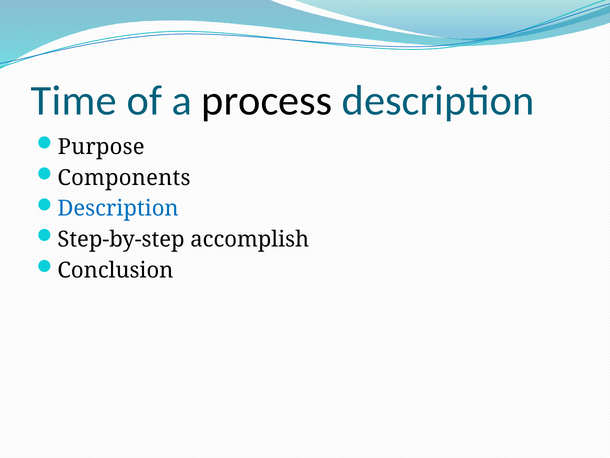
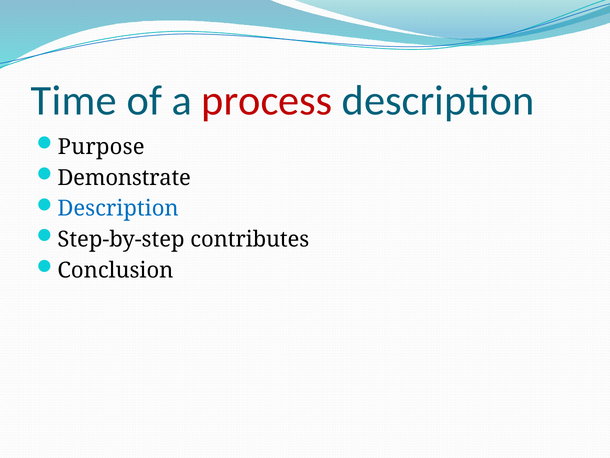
process colour: black -> red (267, 101)
Components: Components -> Demonstrate (124, 178)
accomplish: accomplish -> contributes (250, 239)
